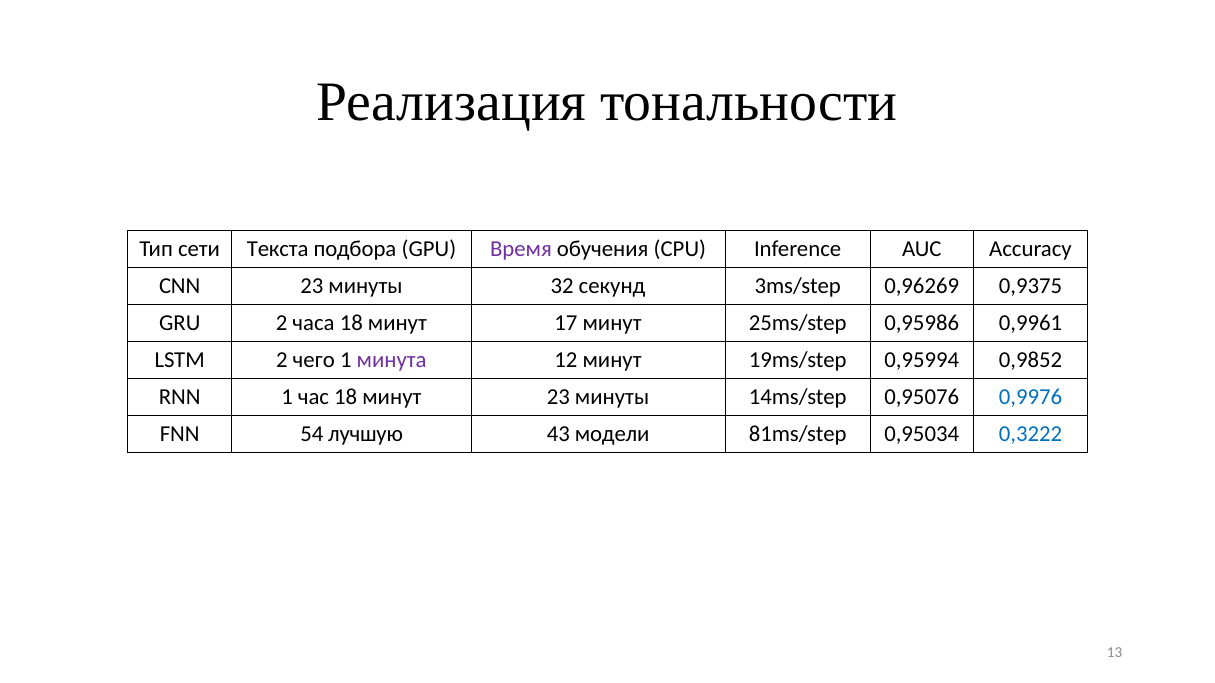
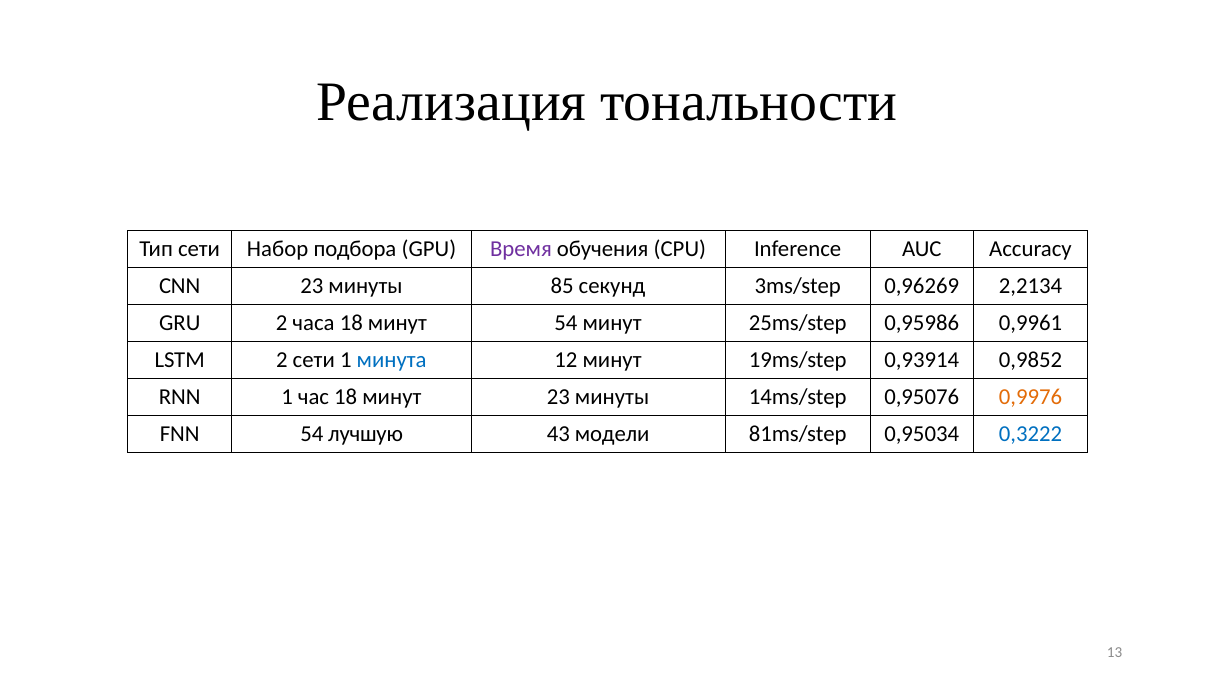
Текста: Текста -> Набор (278, 250)
32: 32 -> 85 (562, 287)
0,9375: 0,9375 -> 2,2134 (1031, 287)
минут 17: 17 -> 54 (566, 324)
2 чего: чего -> сети (314, 360)
минута colour: purple -> blue (392, 360)
0,95994: 0,95994 -> 0,93914 (922, 360)
0,9976 colour: blue -> orange (1031, 397)
